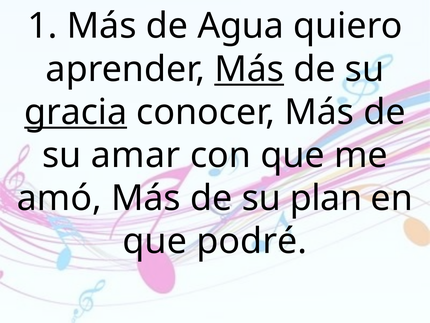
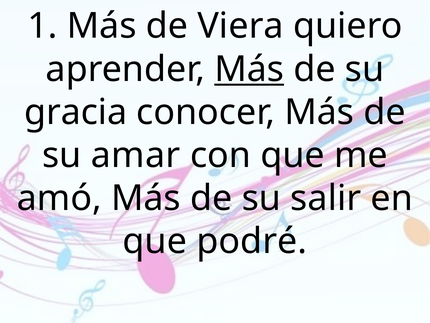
Agua: Agua -> Viera (241, 26)
gracia underline: present -> none (76, 112)
plan: plan -> salir (326, 198)
